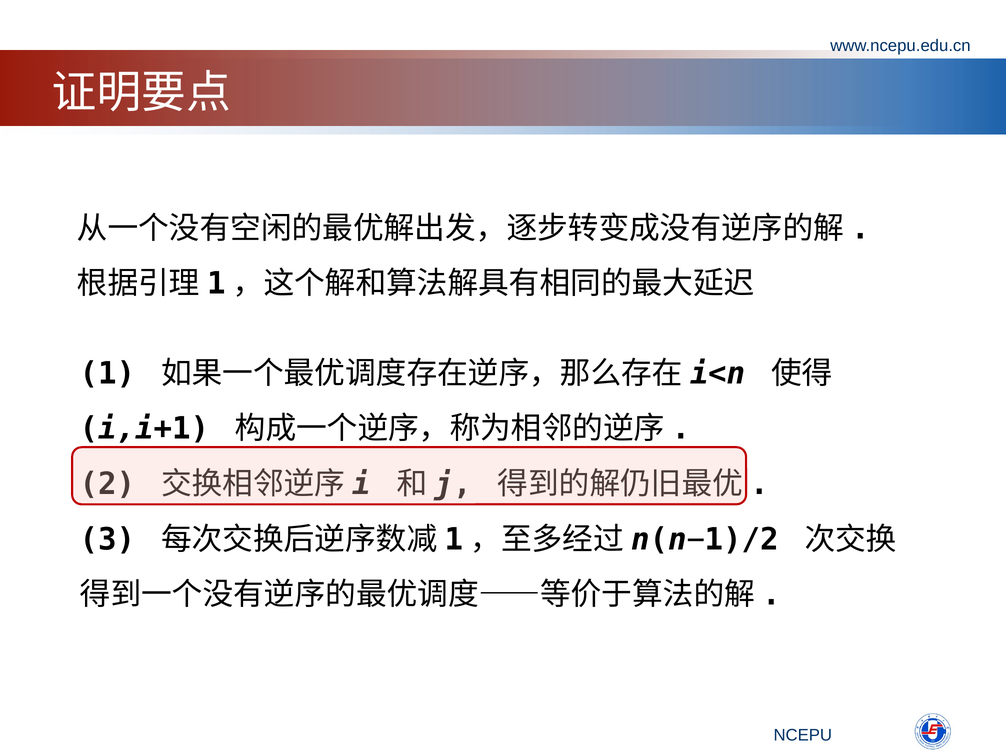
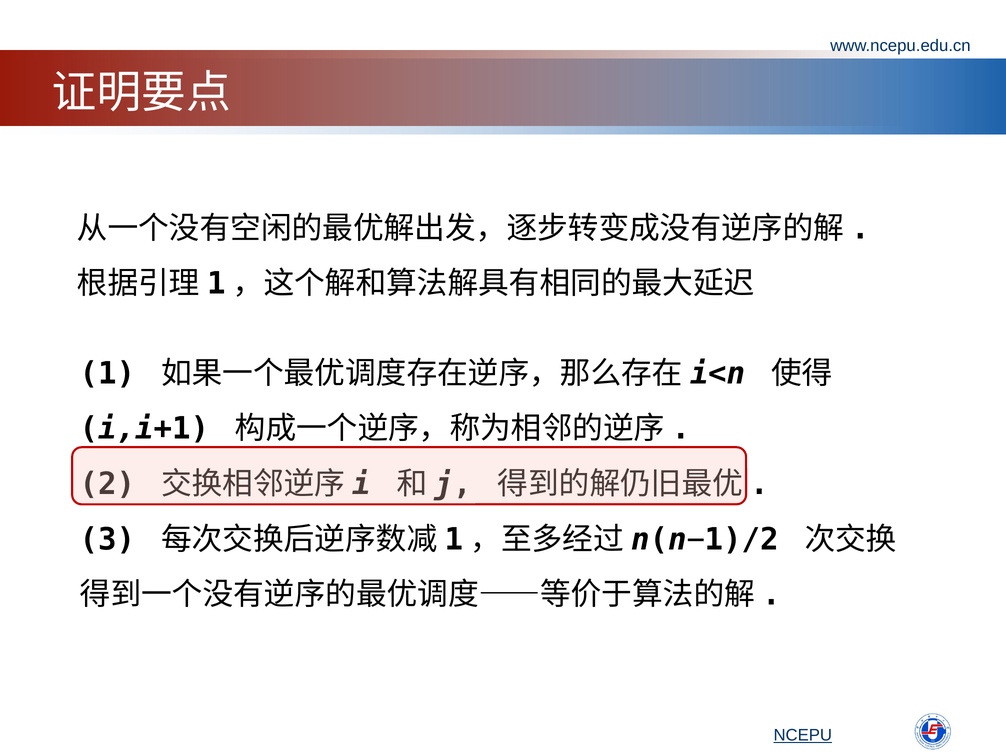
NCEPU underline: none -> present (803, 735)
